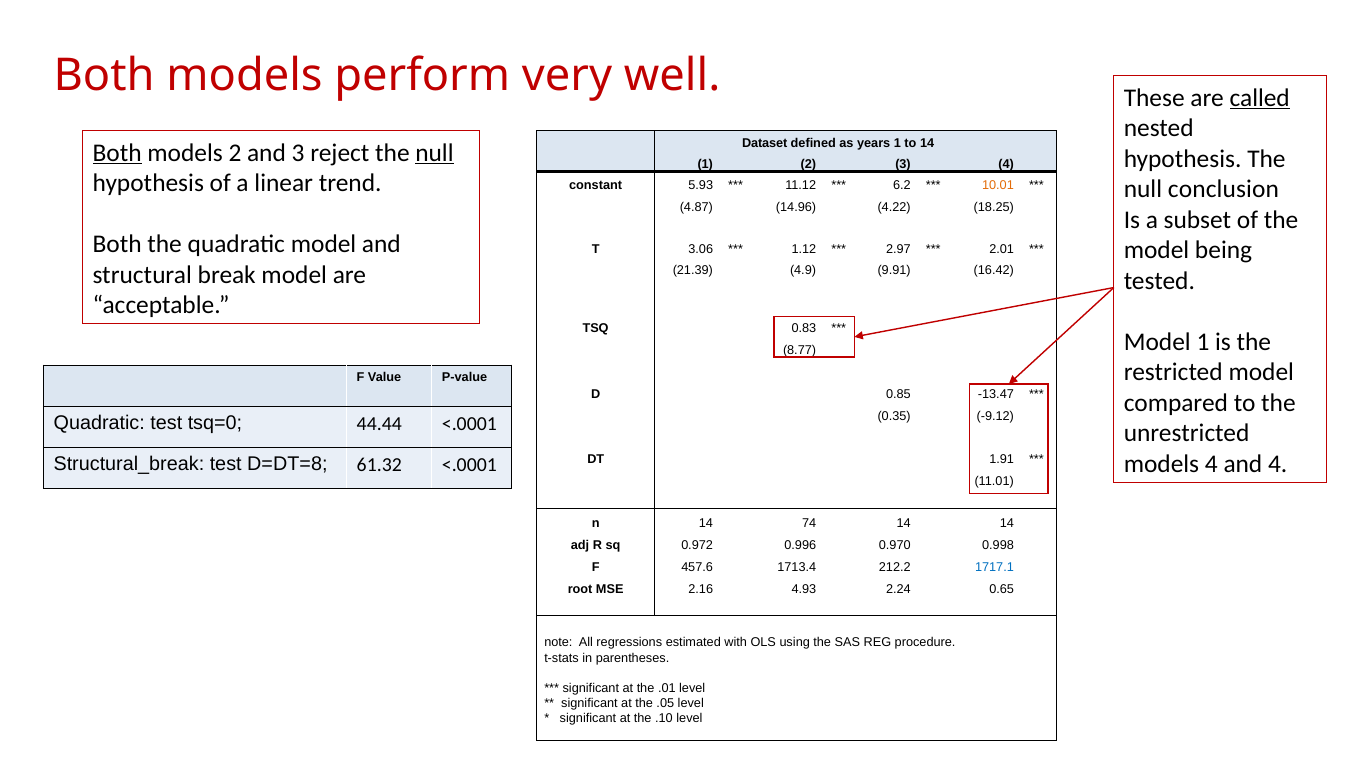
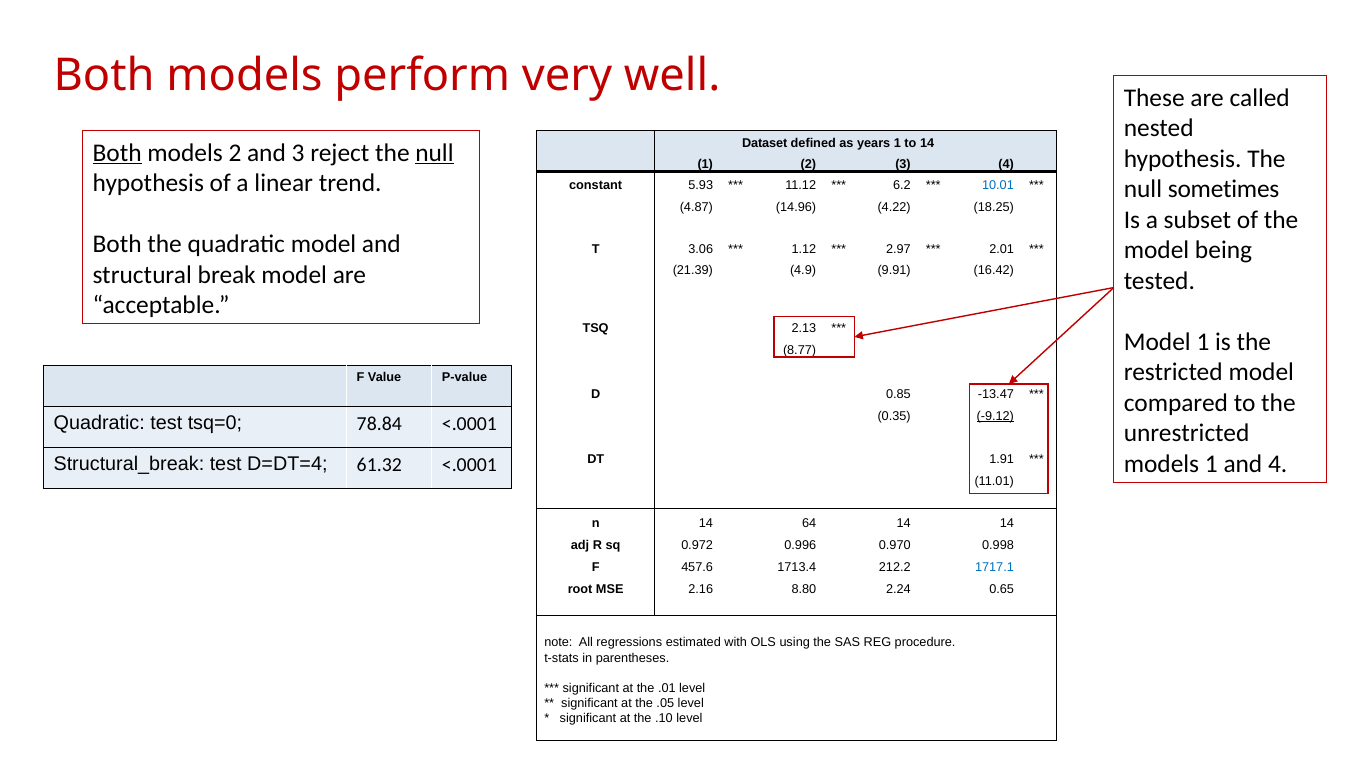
called underline: present -> none (1260, 98)
conclusion: conclusion -> sometimes (1224, 189)
10.01 colour: orange -> blue (998, 185)
0.83: 0.83 -> 2.13 (804, 328)
-9.12 underline: none -> present (995, 416)
44.44: 44.44 -> 78.84 (379, 424)
models 4: 4 -> 1 (1211, 464)
D=DT=8: D=DT=8 -> D=DT=4 (287, 464)
74: 74 -> 64 (809, 523)
4.93: 4.93 -> 8.80 (804, 589)
